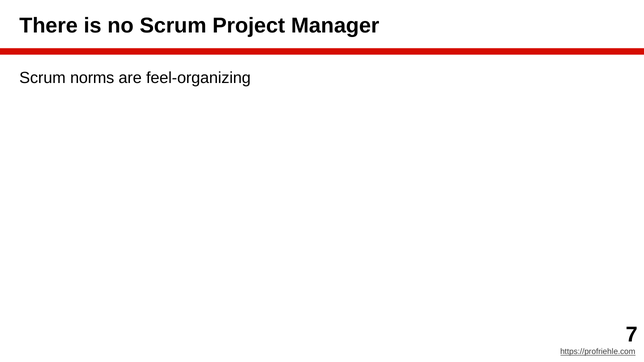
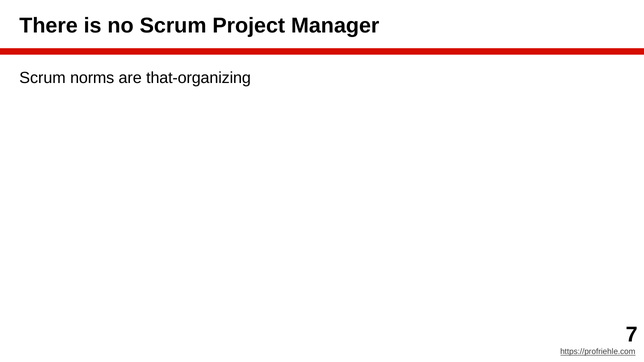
feel-organizing: feel-organizing -> that-organizing (199, 78)
